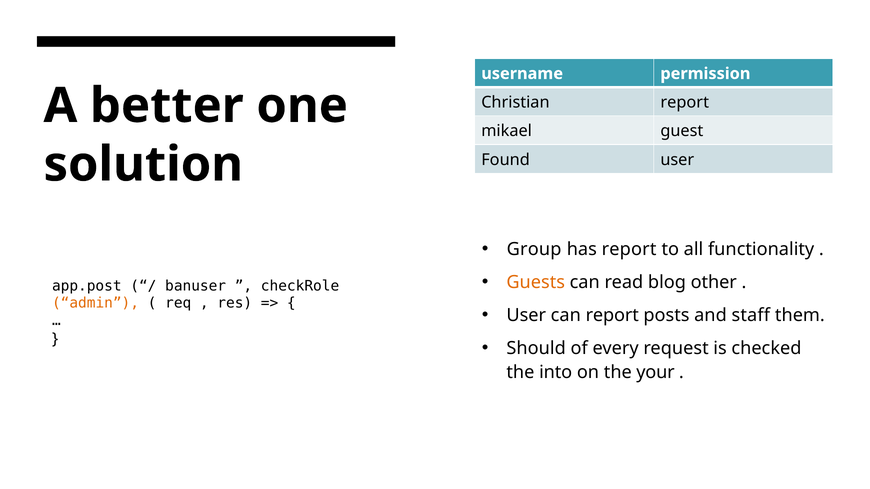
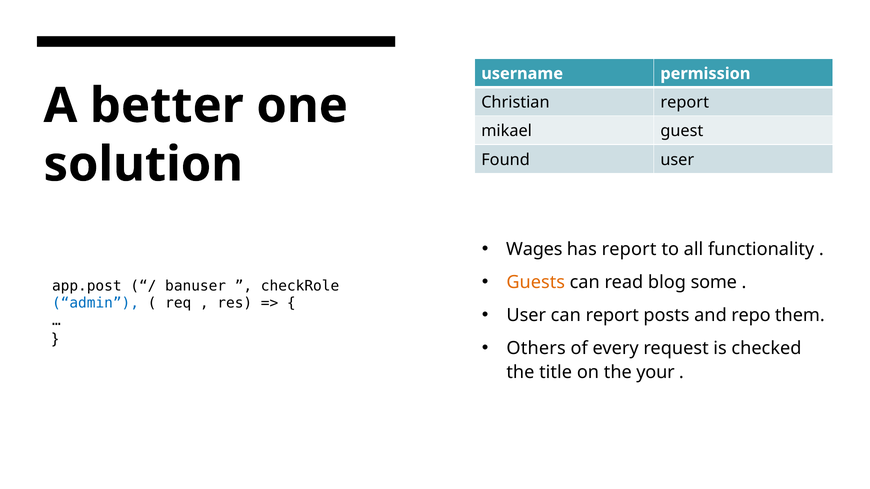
Group: Group -> Wages (534, 249)
other: other -> some (714, 282)
admin colour: orange -> blue (96, 303)
staff: staff -> repo (751, 315)
Should: Should -> Others (536, 348)
into: into -> title (556, 372)
